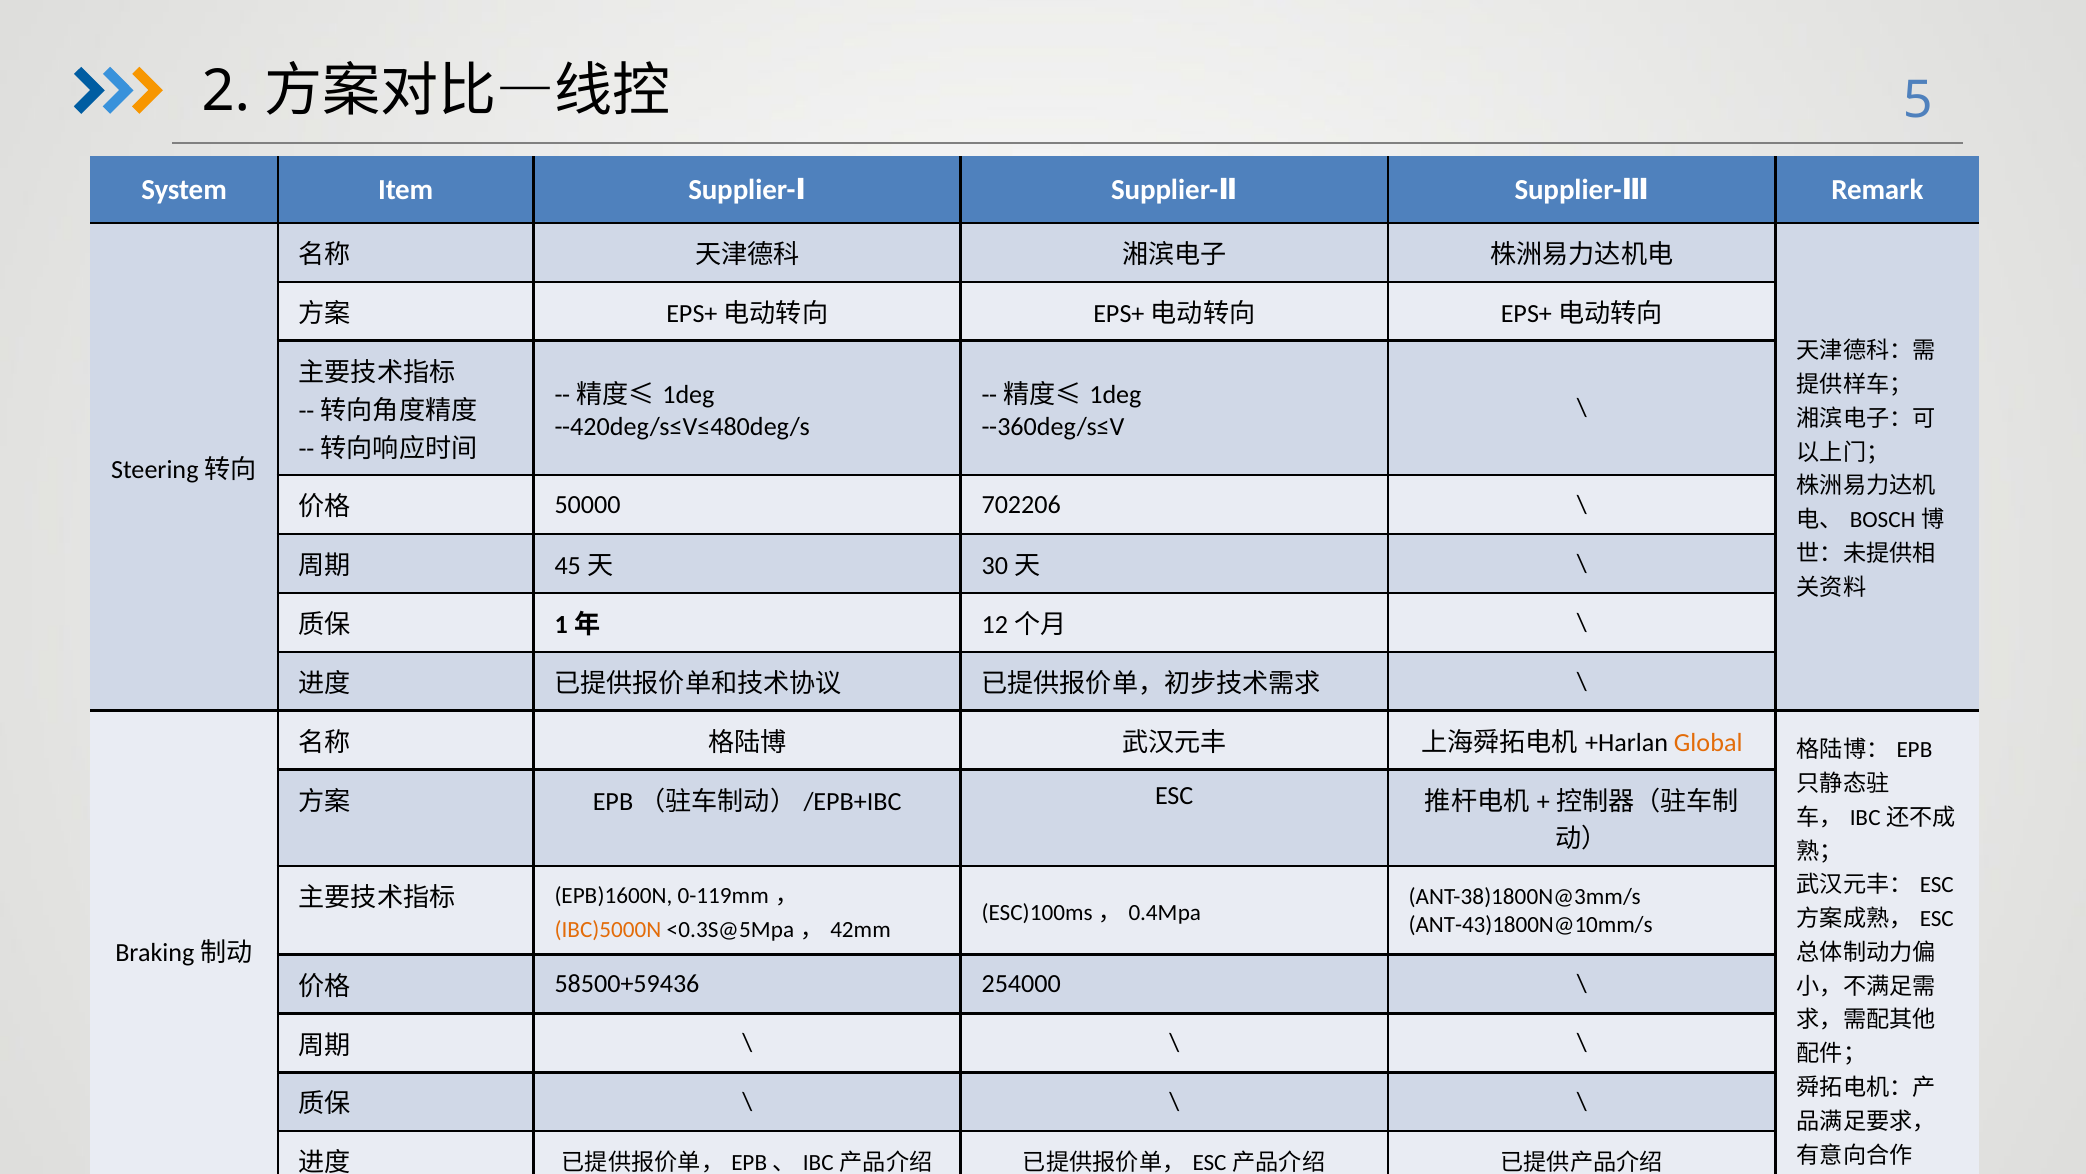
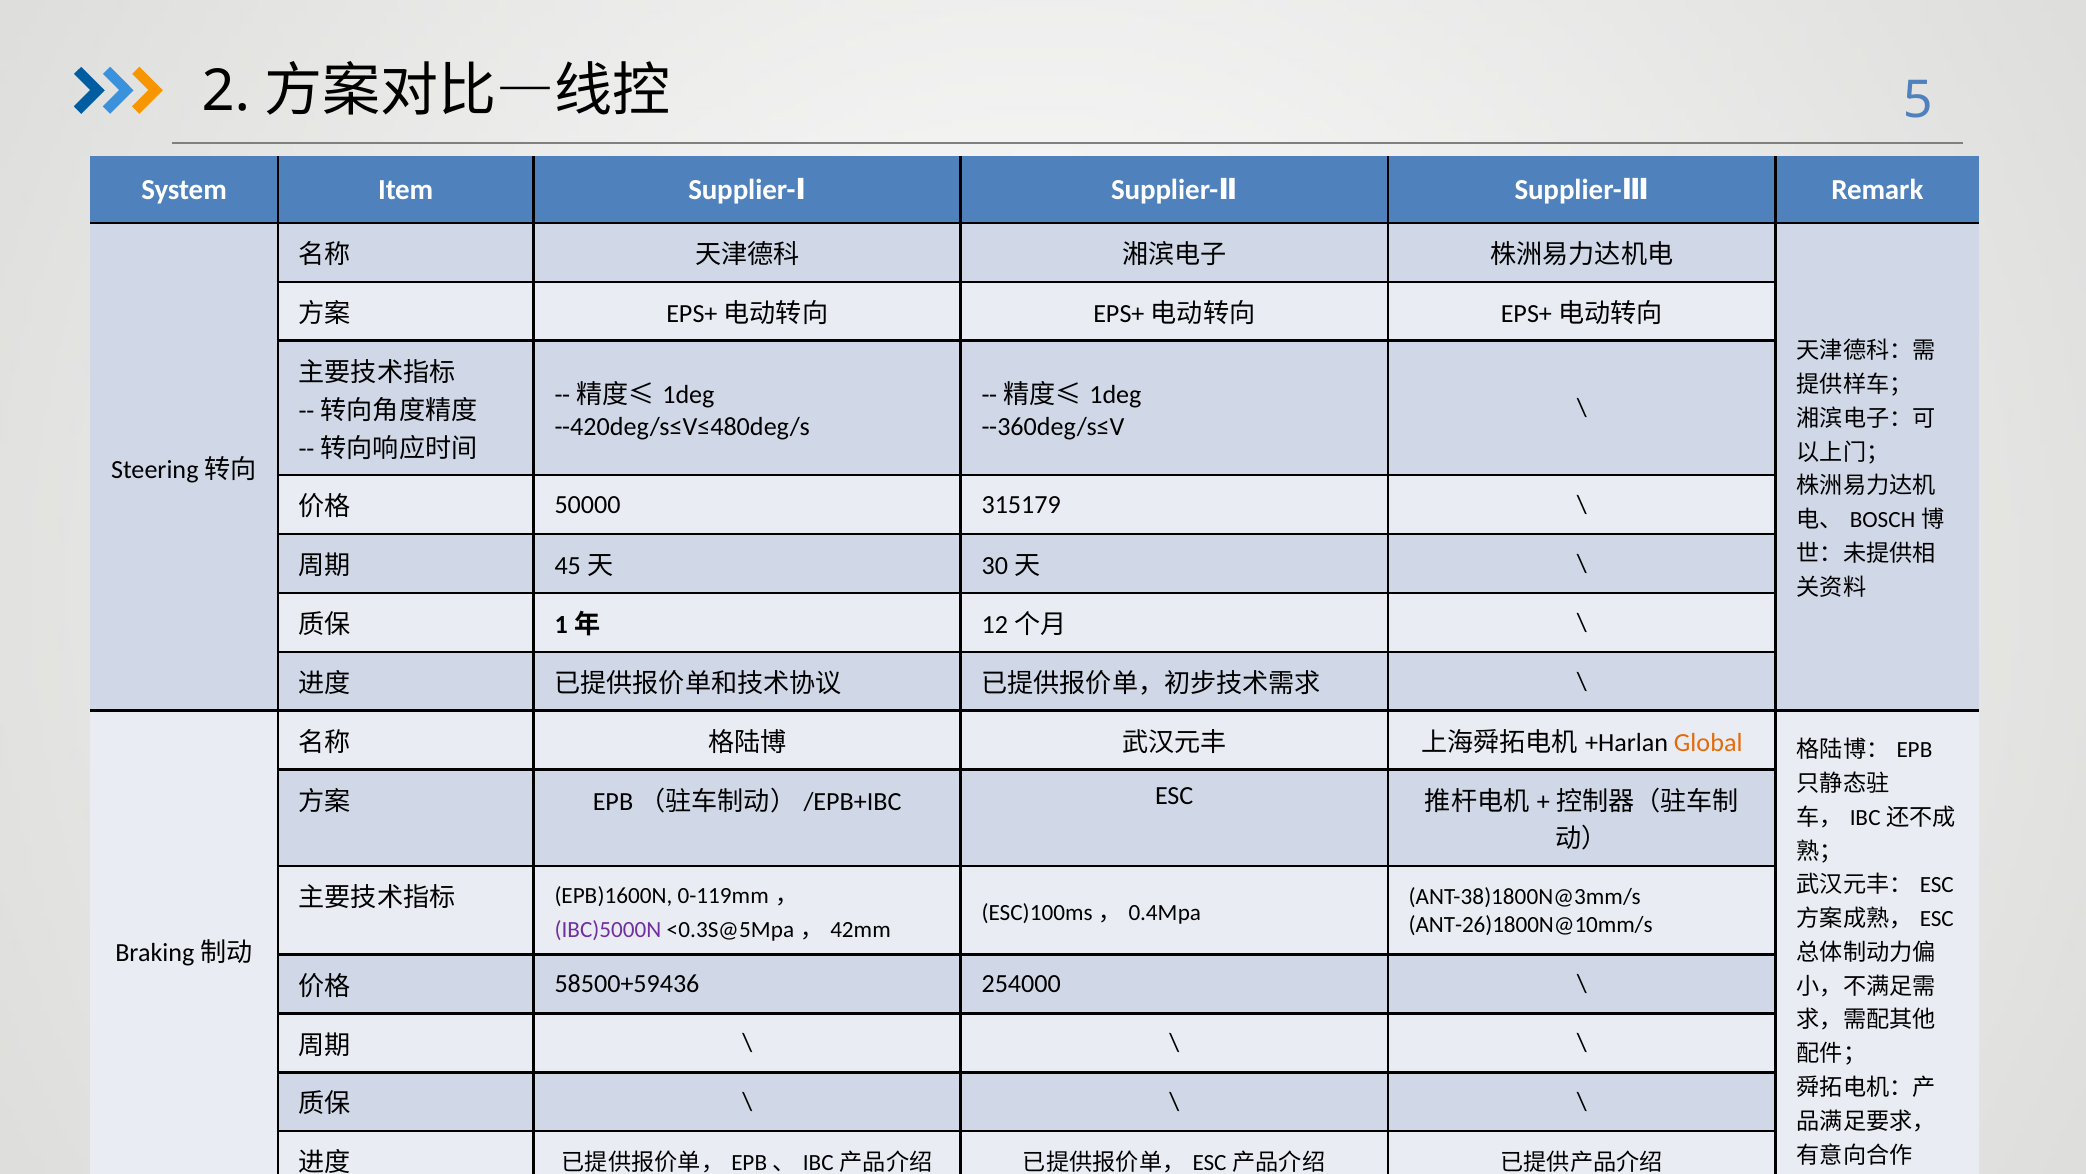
702206: 702206 -> 315179 (1021, 505)
ANT-43)1800N@10mm/s: ANT-43)1800N@10mm/s -> ANT-26)1800N@10mm/s (1531, 924)
IBC)5000N colour: orange -> purple (608, 929)
